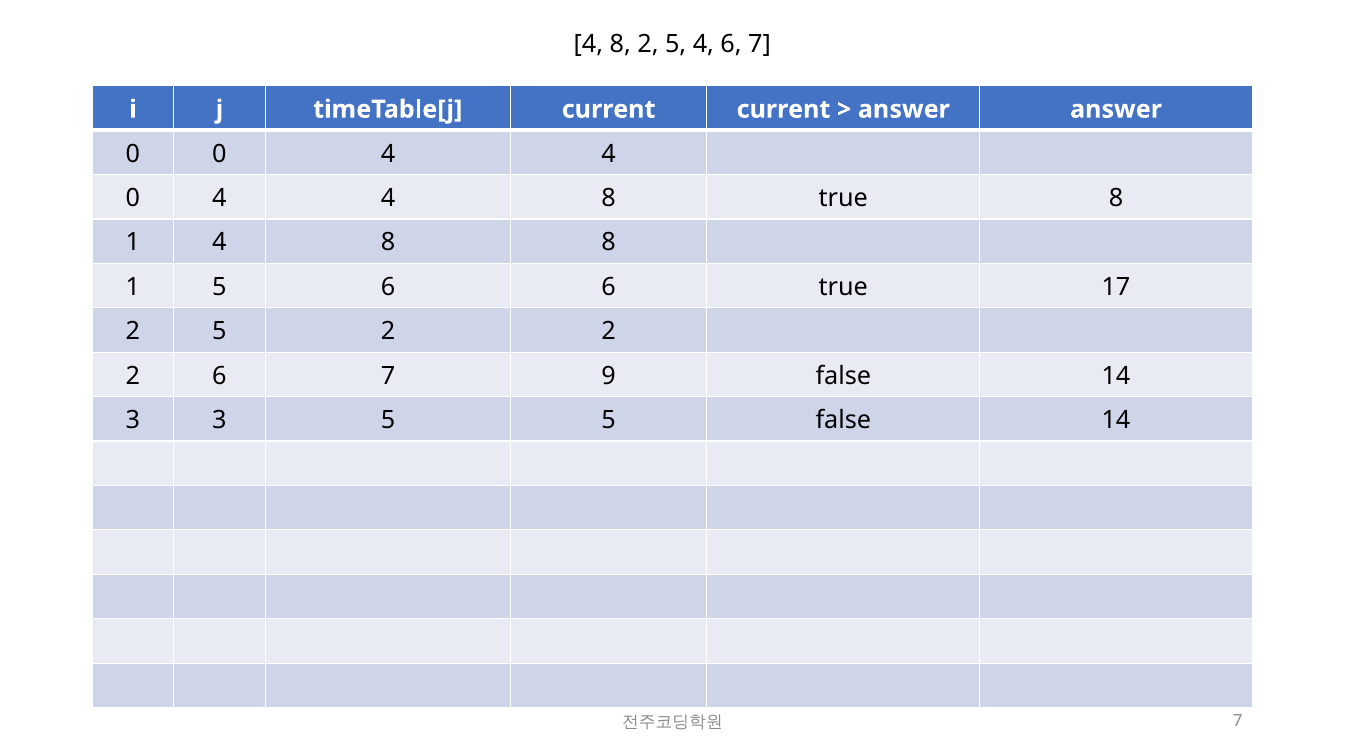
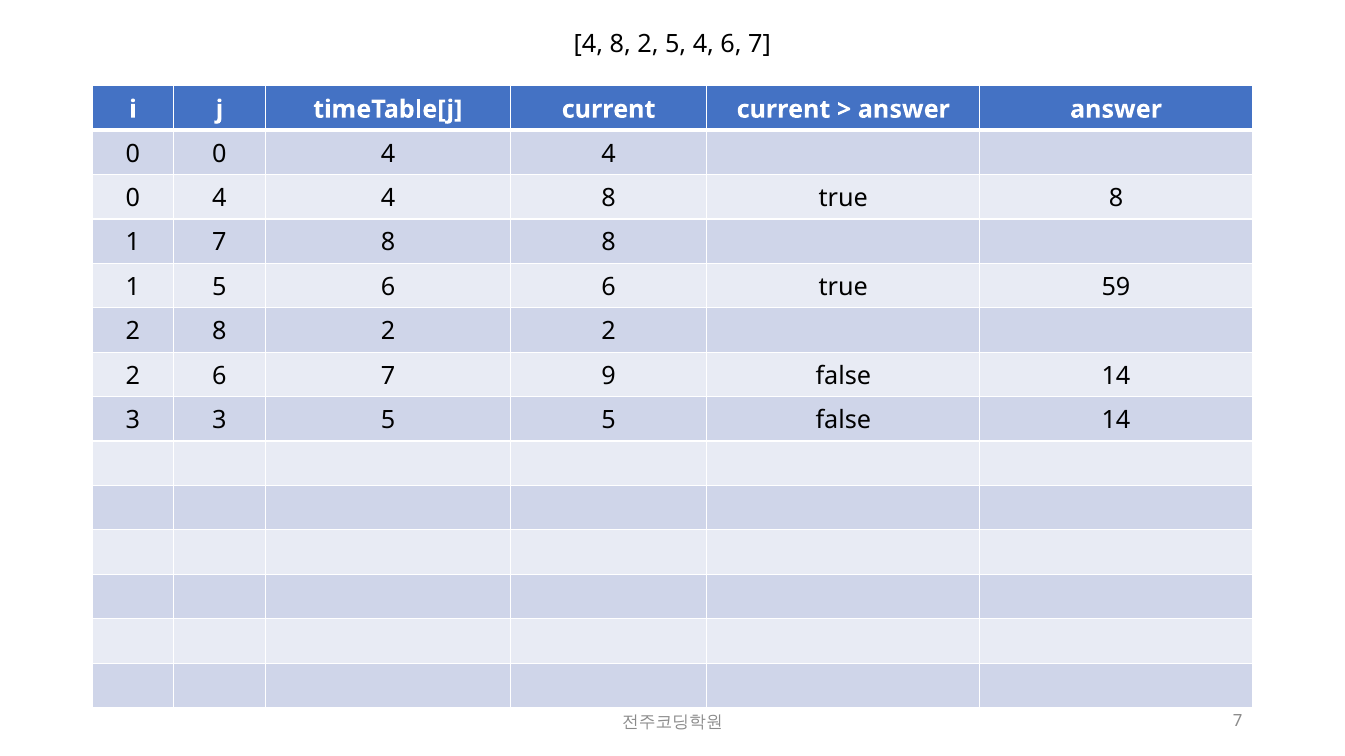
1 4: 4 -> 7 (219, 243)
17: 17 -> 59 (1116, 287)
5: 5 -> 8 (219, 332)
